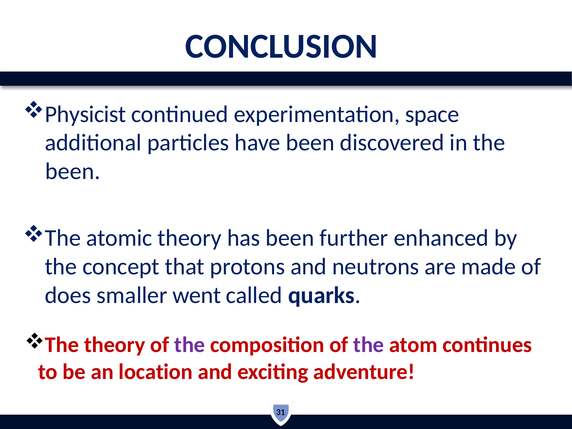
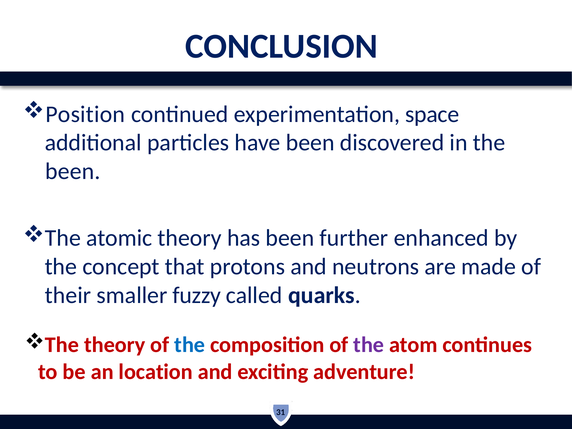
Physicist: Physicist -> Position (85, 114)
does: does -> their (68, 295)
went: went -> fuzzy (197, 295)
the colour: purple -> blue (190, 345)
